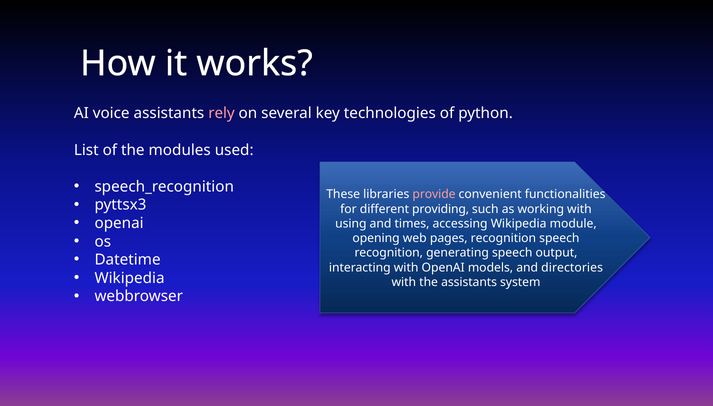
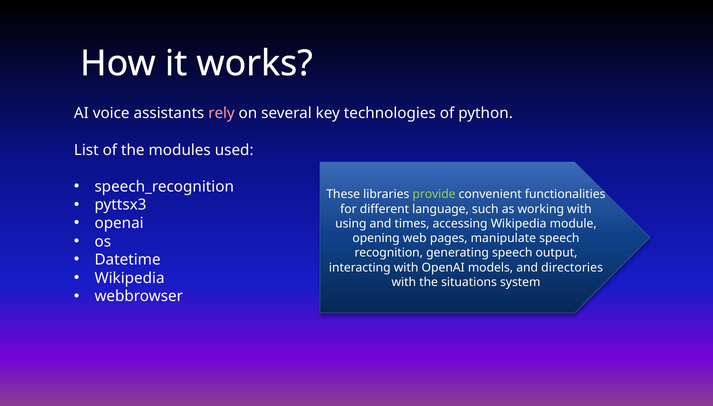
provide colour: pink -> light green (434, 194)
providing: providing -> language (441, 209)
pages recognition: recognition -> manipulate (503, 238)
the assistants: assistants -> situations (469, 282)
